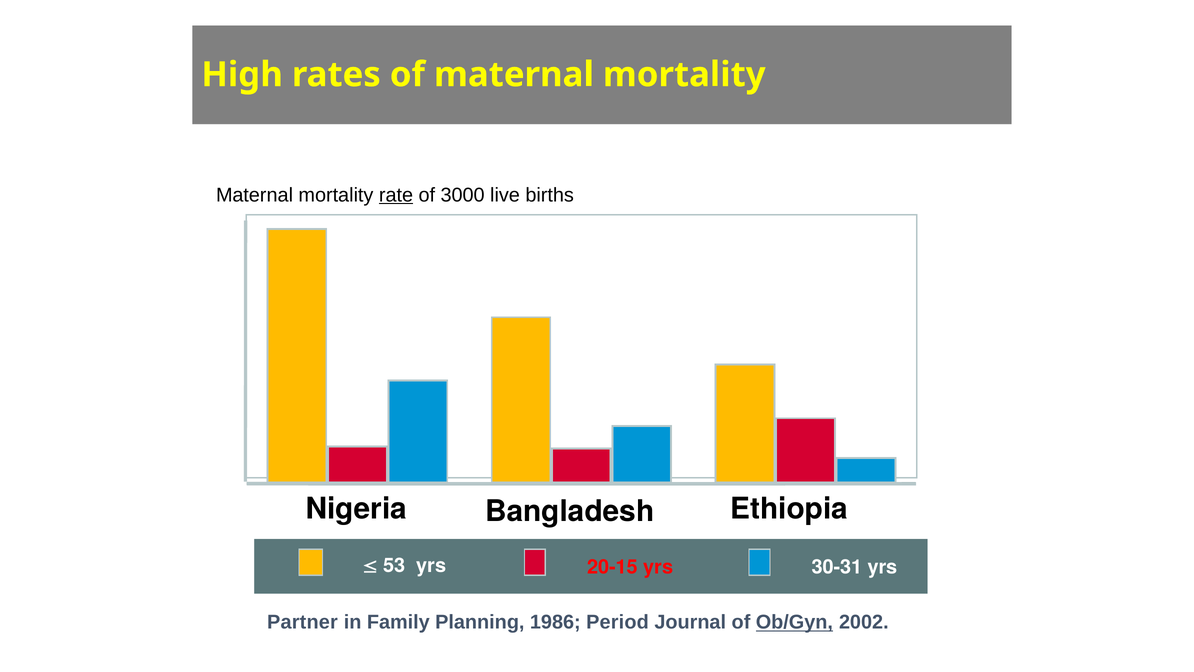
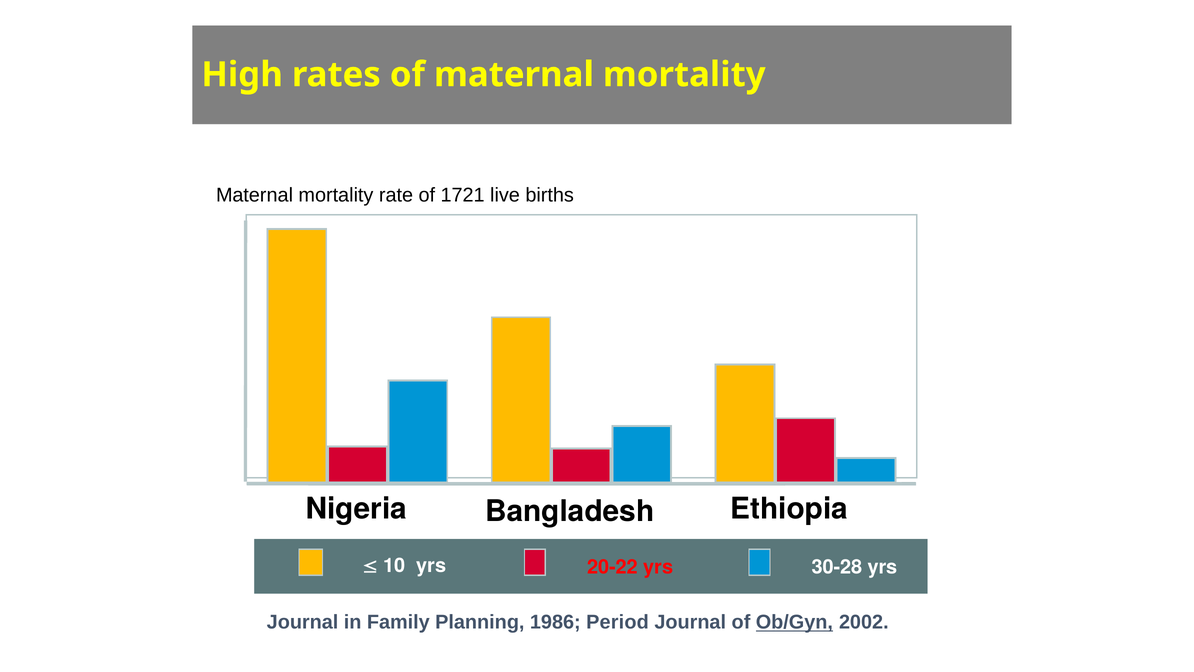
rate underline: present -> none (396, 195)
3000: 3000 -> 1721 (463, 195)
53: 53 -> 10 (394, 566)
20-15: 20-15 -> 20-22 (613, 567)
30-31: 30-31 -> 30-28 (837, 567)
Partner: Partner -> Journal (303, 622)
